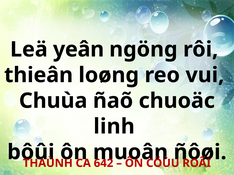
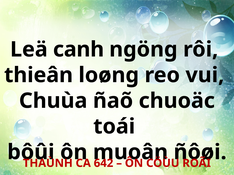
yeân: yeân -> canh (79, 50)
linh: linh -> toái (114, 127)
